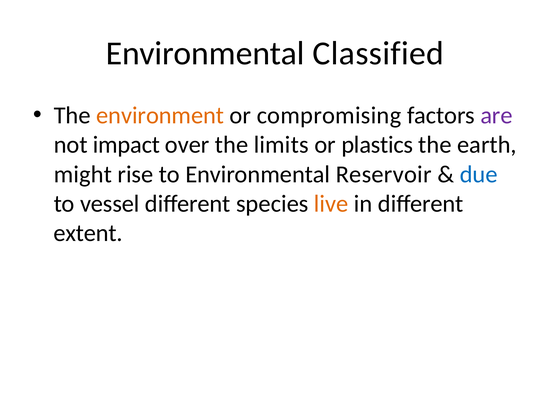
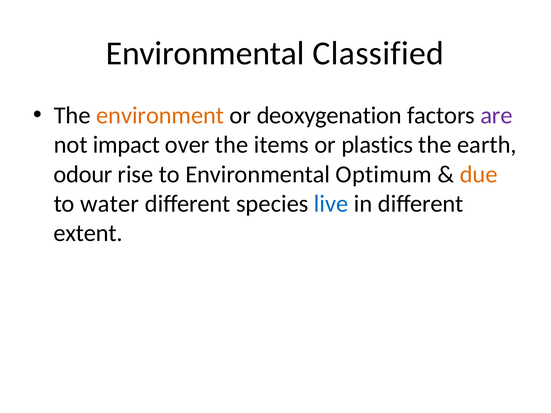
compromising: compromising -> deoxygenation (329, 116)
limits: limits -> items (281, 145)
might: might -> odour (83, 174)
Reservoir: Reservoir -> Optimum (384, 174)
due colour: blue -> orange (479, 174)
vessel: vessel -> water (110, 204)
live colour: orange -> blue (331, 204)
